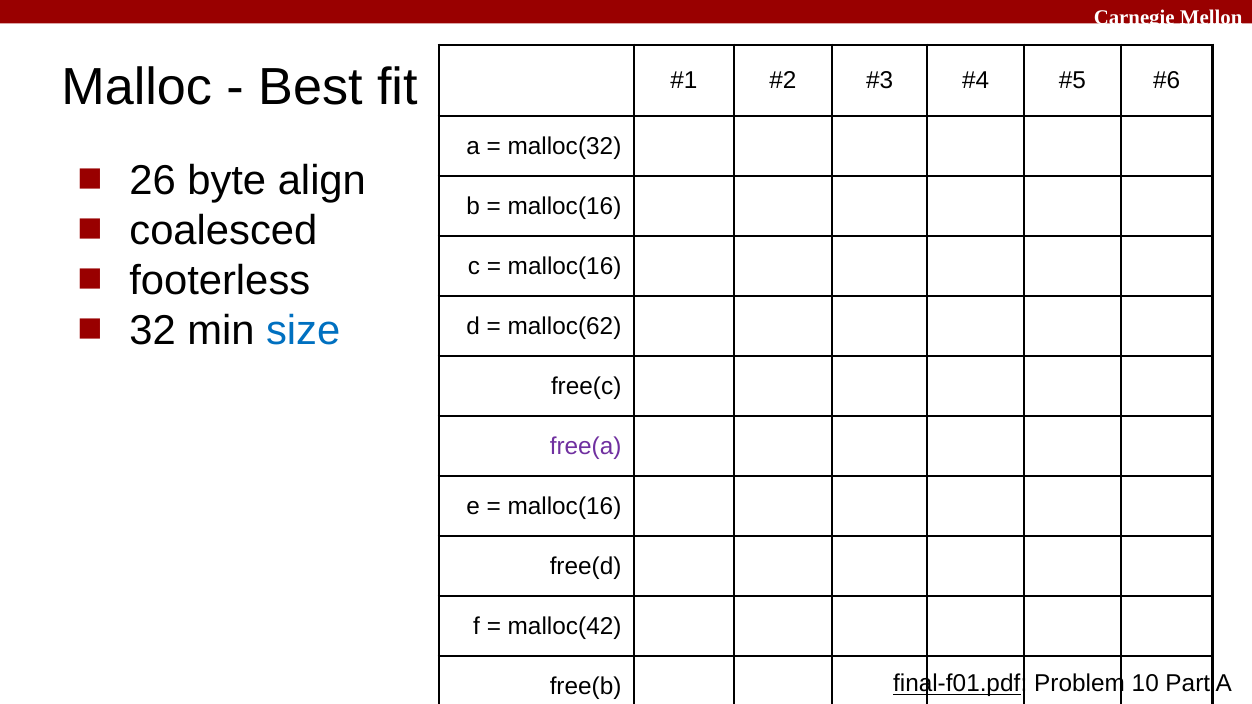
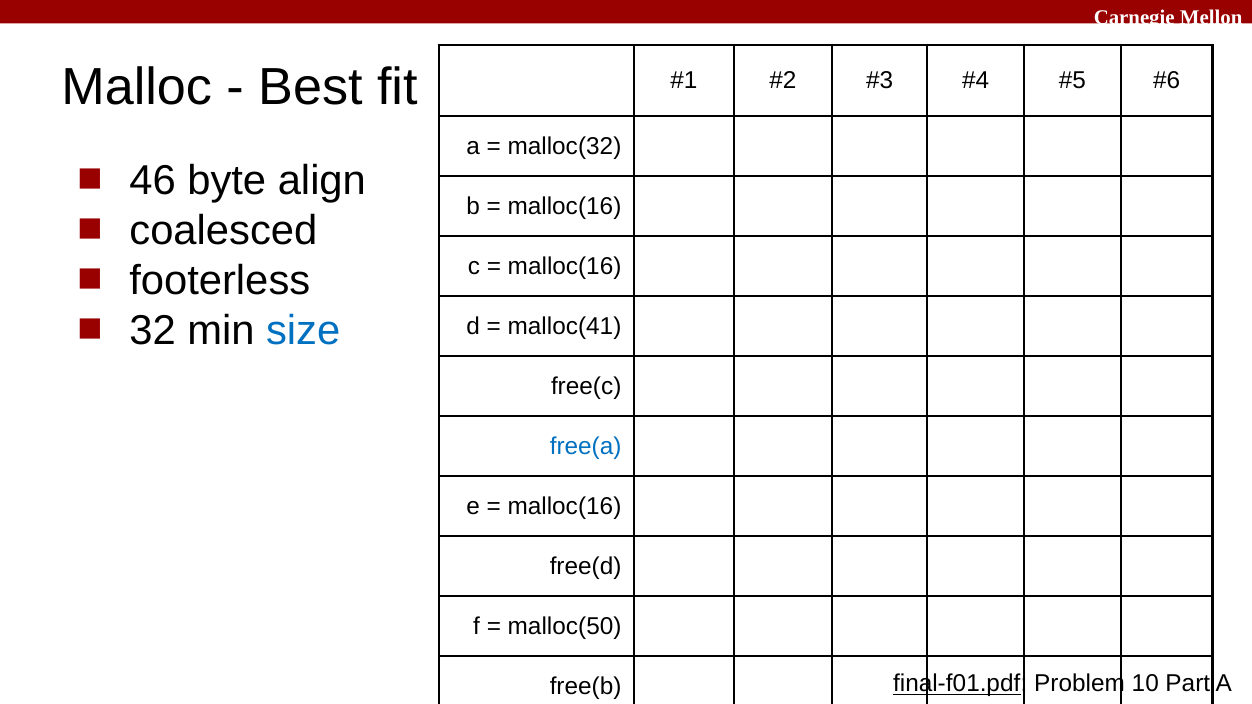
26: 26 -> 46 (153, 180)
malloc(62: malloc(62 -> malloc(41 (564, 327)
free(a colour: purple -> blue (586, 447)
malloc(42: malloc(42 -> malloc(50 (565, 627)
